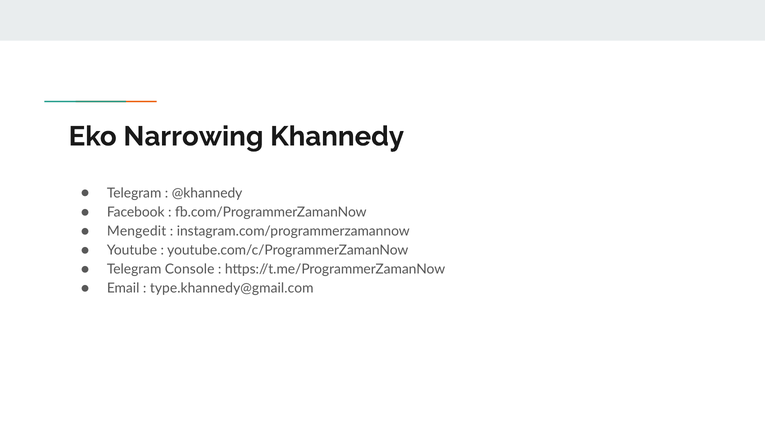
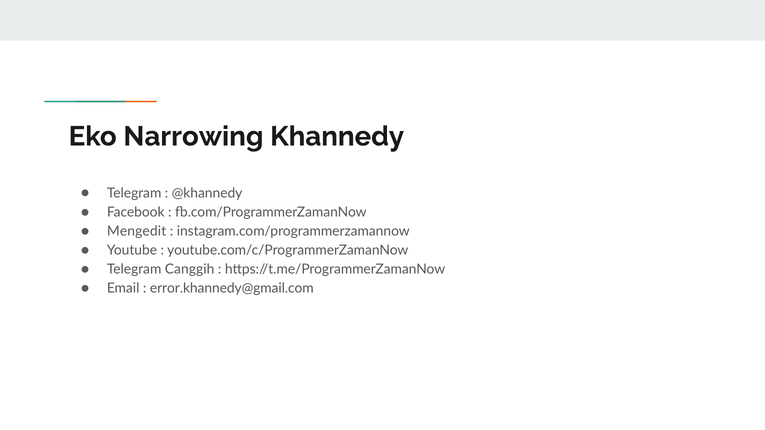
Console: Console -> Canggih (190, 270)
type.khannedy@gmail.com: type.khannedy@gmail.com -> error.khannedy@gmail.com (232, 289)
